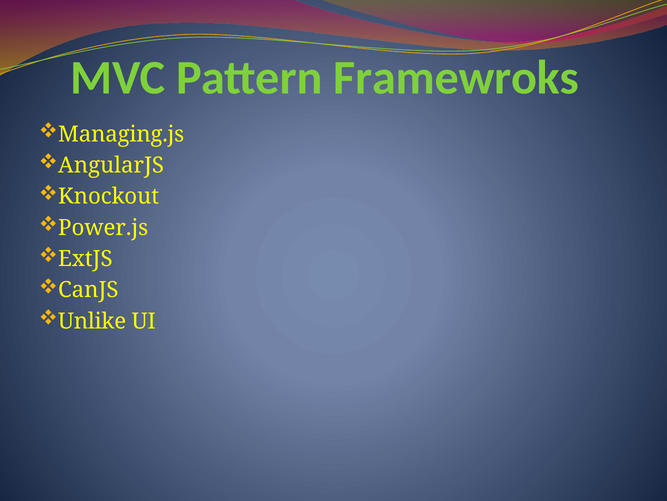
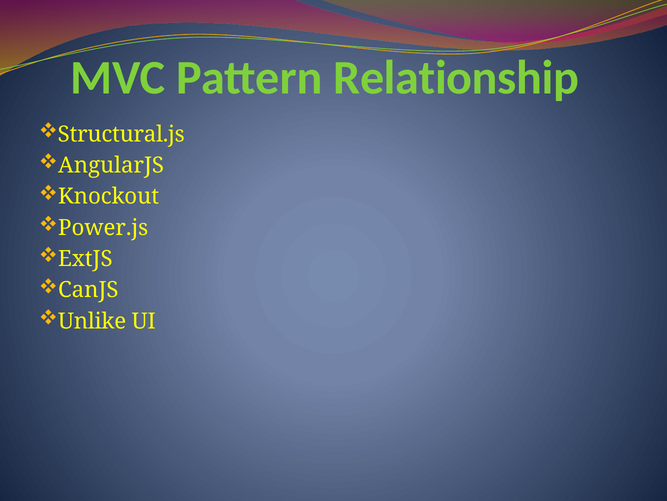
Framewroks: Framewroks -> Relationship (456, 78)
Managing.js: Managing.js -> Structural.js (121, 134)
